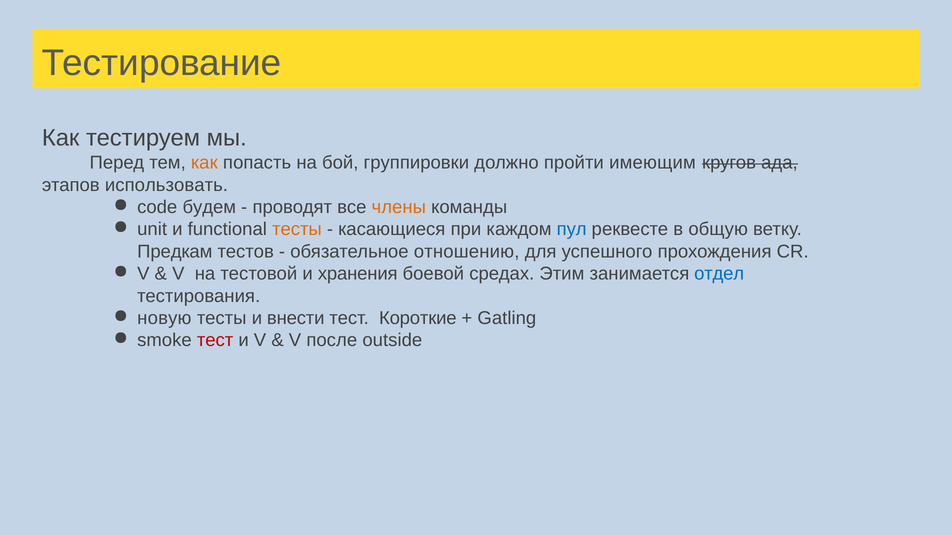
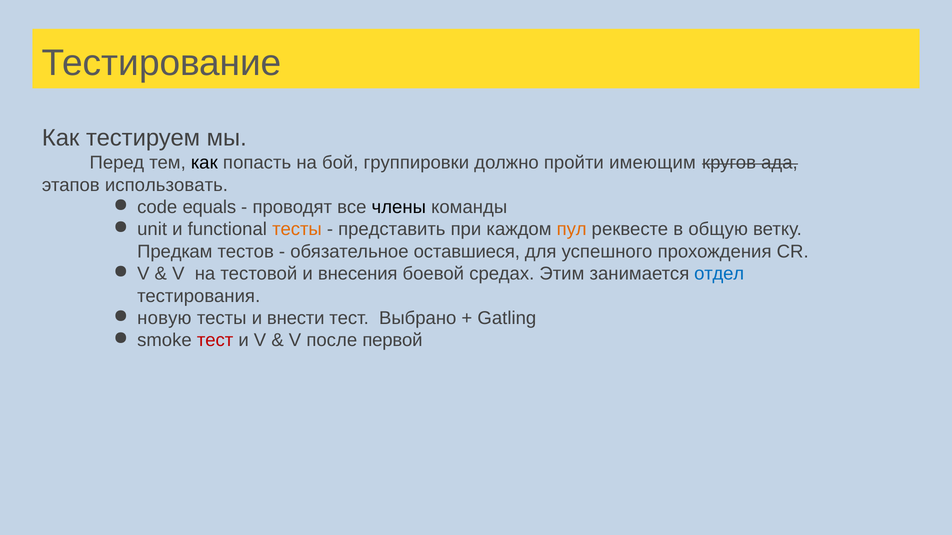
как colour: orange -> black (204, 163)
будем: будем -> equals (209, 207)
члены colour: orange -> black (399, 207)
касающиеся: касающиеся -> представить (392, 230)
пул colour: blue -> orange (572, 230)
отношению: отношению -> оставшиеся (467, 252)
хранения: хранения -> внесения (358, 274)
Короткие: Короткие -> Выбрано (418, 318)
outside: outside -> первой (392, 341)
